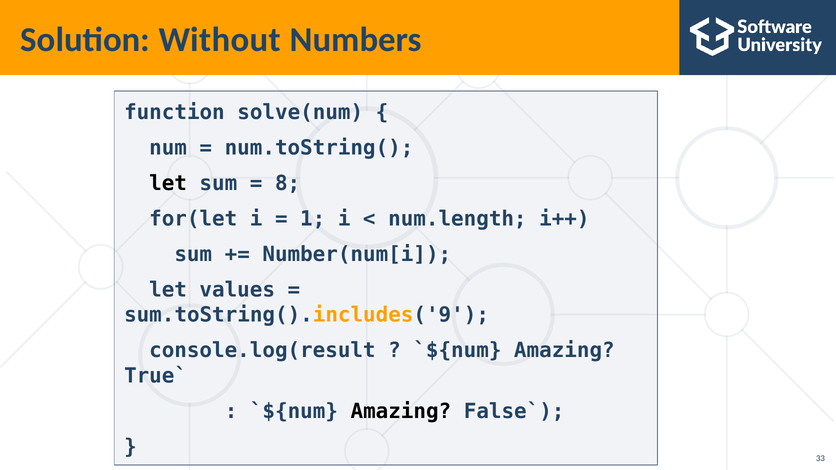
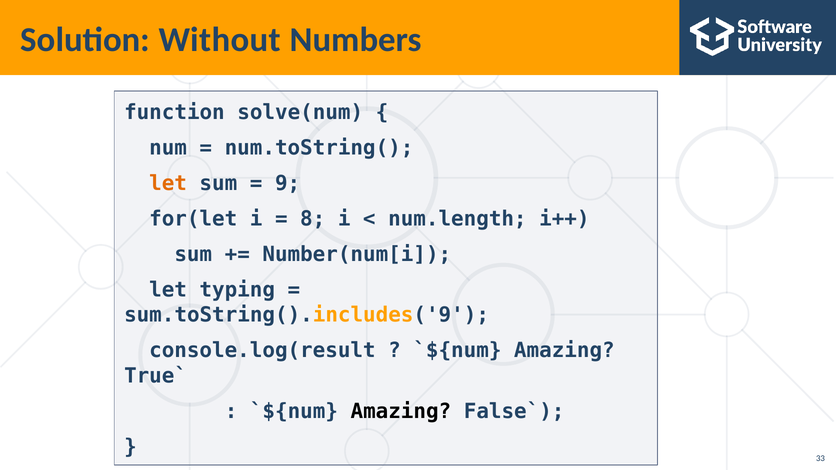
let colour: black -> orange (168, 183)
8: 8 -> 9 (288, 183)
1: 1 -> 8 (313, 219)
values: values -> typing (237, 290)
